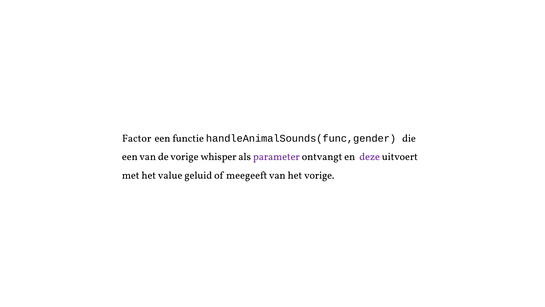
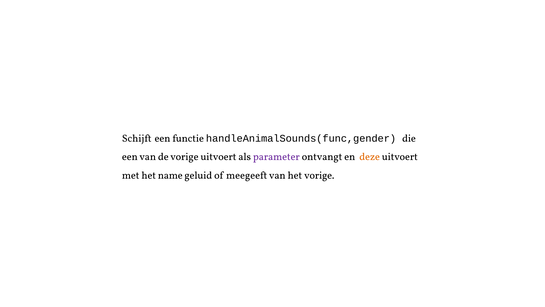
Factor: Factor -> Schijft (137, 138)
vorige whisper: whisper -> uitvoert (218, 157)
deze colour: purple -> orange (370, 157)
value: value -> name (170, 175)
